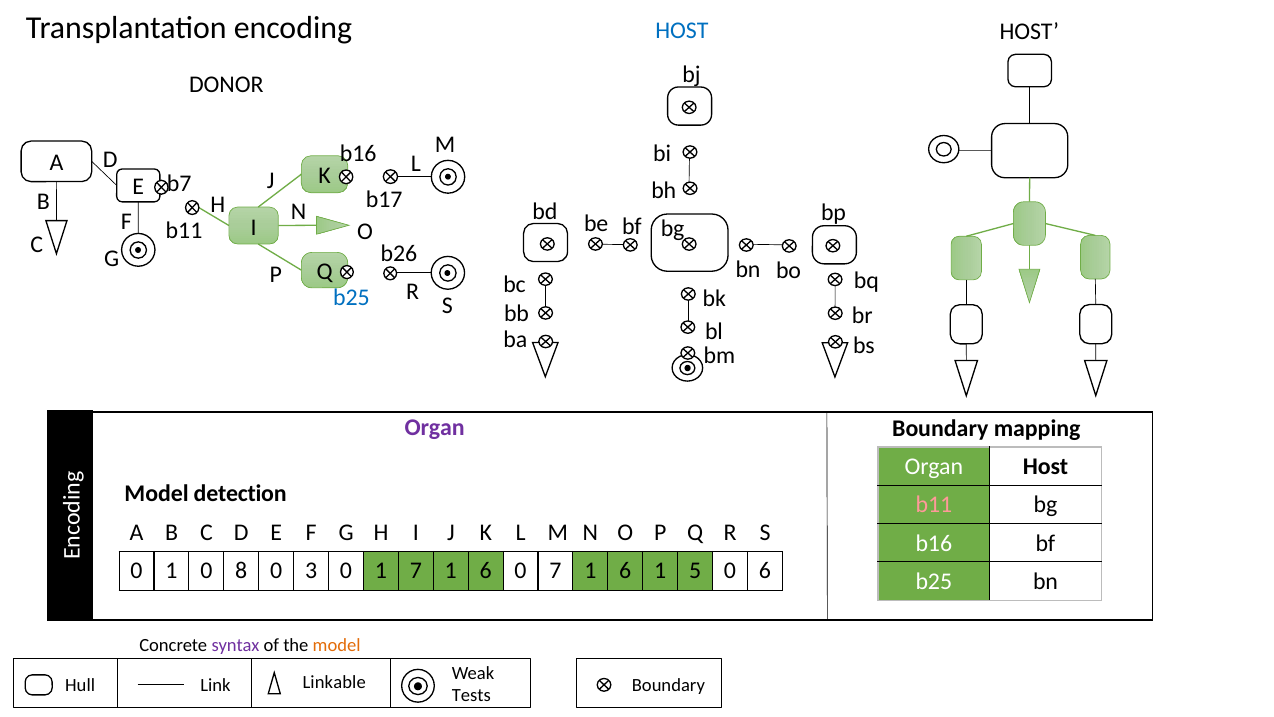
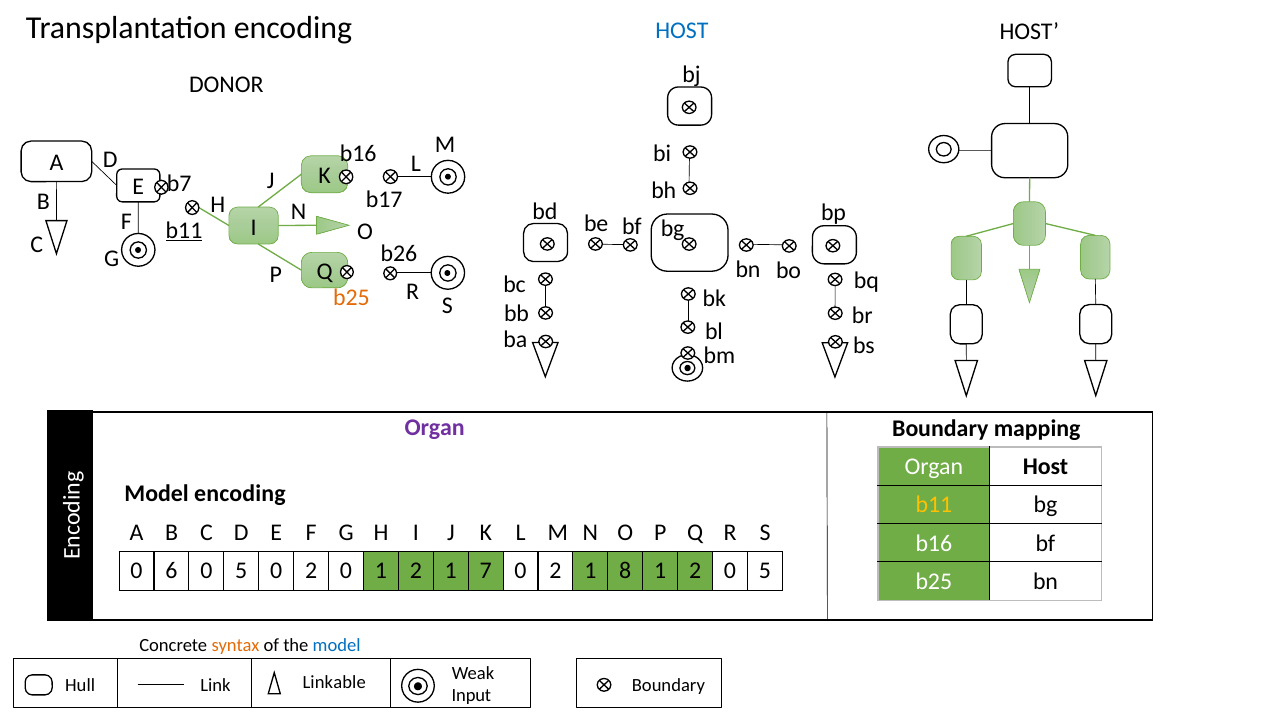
b11 underline: none -> present (184, 230)
b25 colour: blue -> orange (351, 298)
Model detection: detection -> encoding (240, 493)
b11 colour: pink -> yellow (934, 505)
1: 1 -> 6 (171, 571)
8: 8 -> 5 (241, 571)
3: 3 -> 2 (311, 571)
0 1 7: 7 -> 2 (416, 571)
6: 6 -> 7 (486, 571)
7: 7 -> 2 (555, 571)
6: 6 -> 8 (625, 571)
5: 5 -> 2 (695, 571)
6: 6 -> 5 (765, 571)
syntax colour: purple -> orange (235, 645)
model colour: orange -> blue (337, 645)
Tests: Tests -> Input (471, 695)
